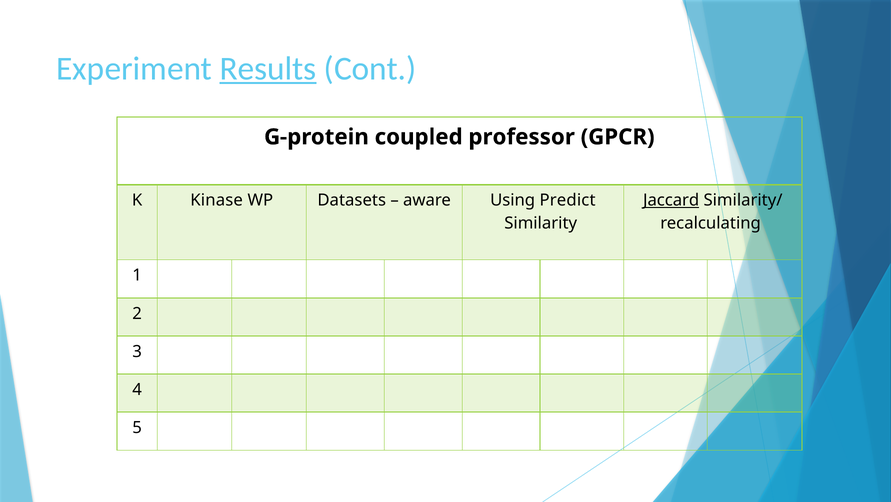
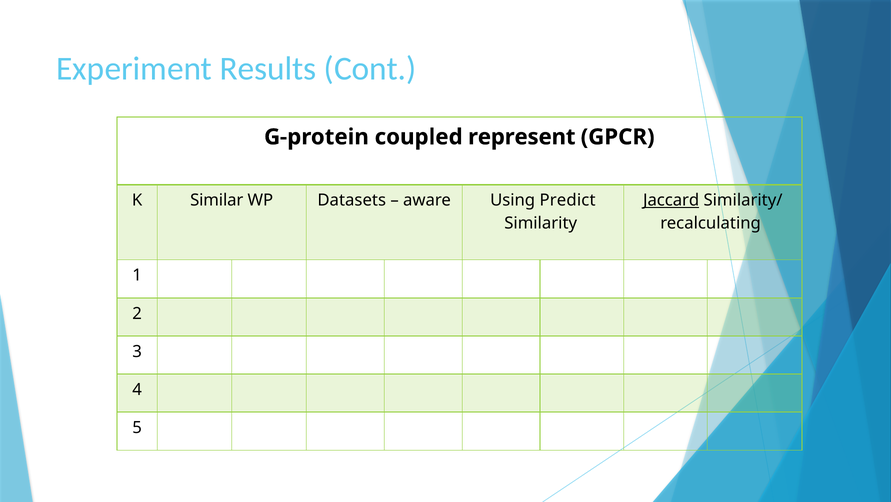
Results underline: present -> none (268, 69)
professor: professor -> represent (522, 137)
Kinase: Kinase -> Similar (217, 200)
